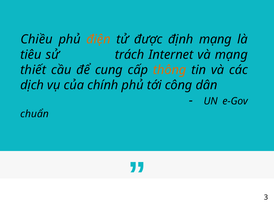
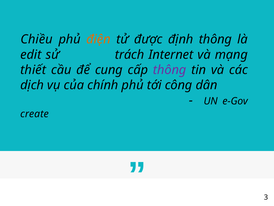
định mạng: mạng -> thông (215, 39)
tiêu: tiêu -> edit (31, 54)
thông colour: orange -> purple (170, 70)
chuẩn: chuẩn -> create (35, 114)
